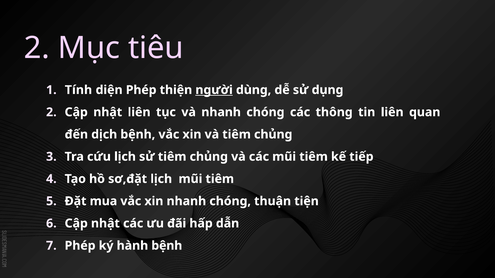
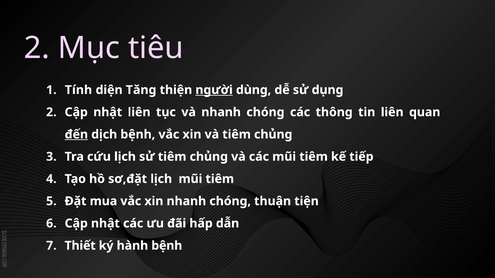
diện Phép: Phép -> Tăng (141, 90)
đến underline: none -> present (76, 135)
Phép: Phép -> Thiết (80, 246)
